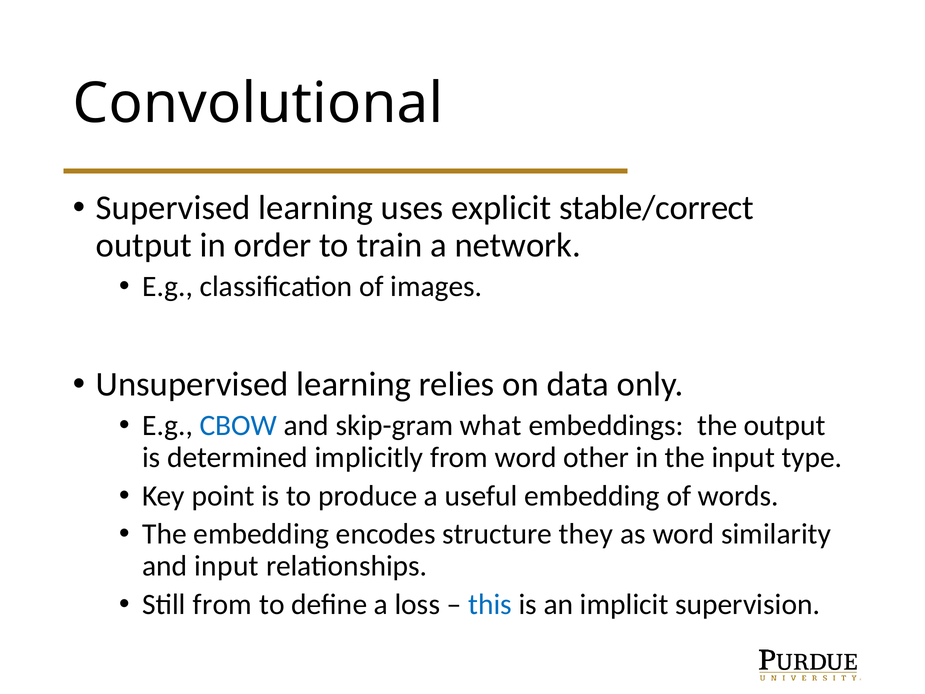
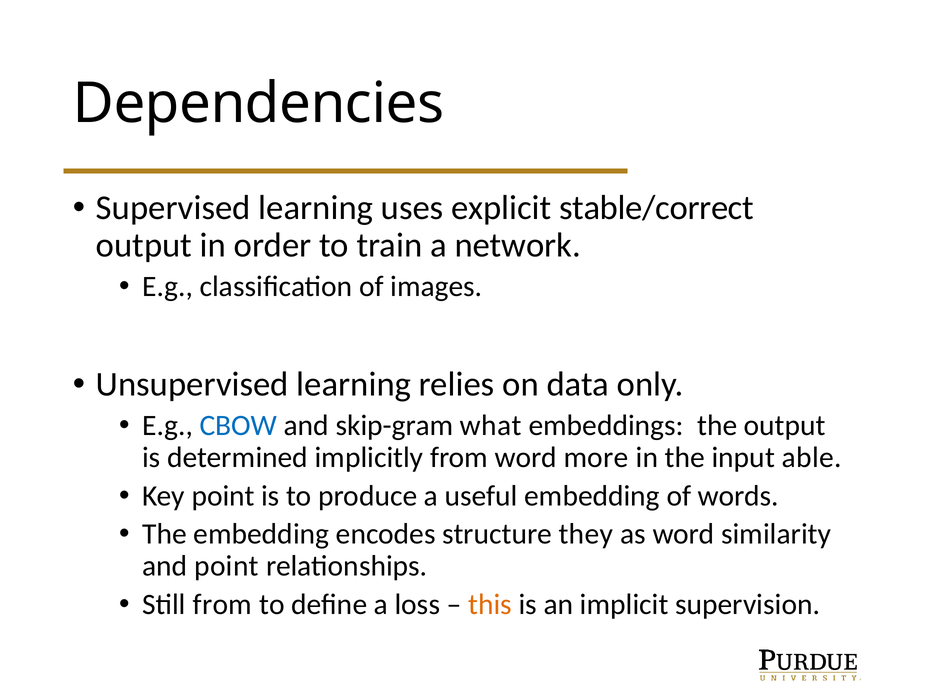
Convolutional: Convolutional -> Dependencies (258, 104)
other: other -> more (596, 457)
type: type -> able (812, 457)
and input: input -> point (227, 566)
this colour: blue -> orange (490, 604)
